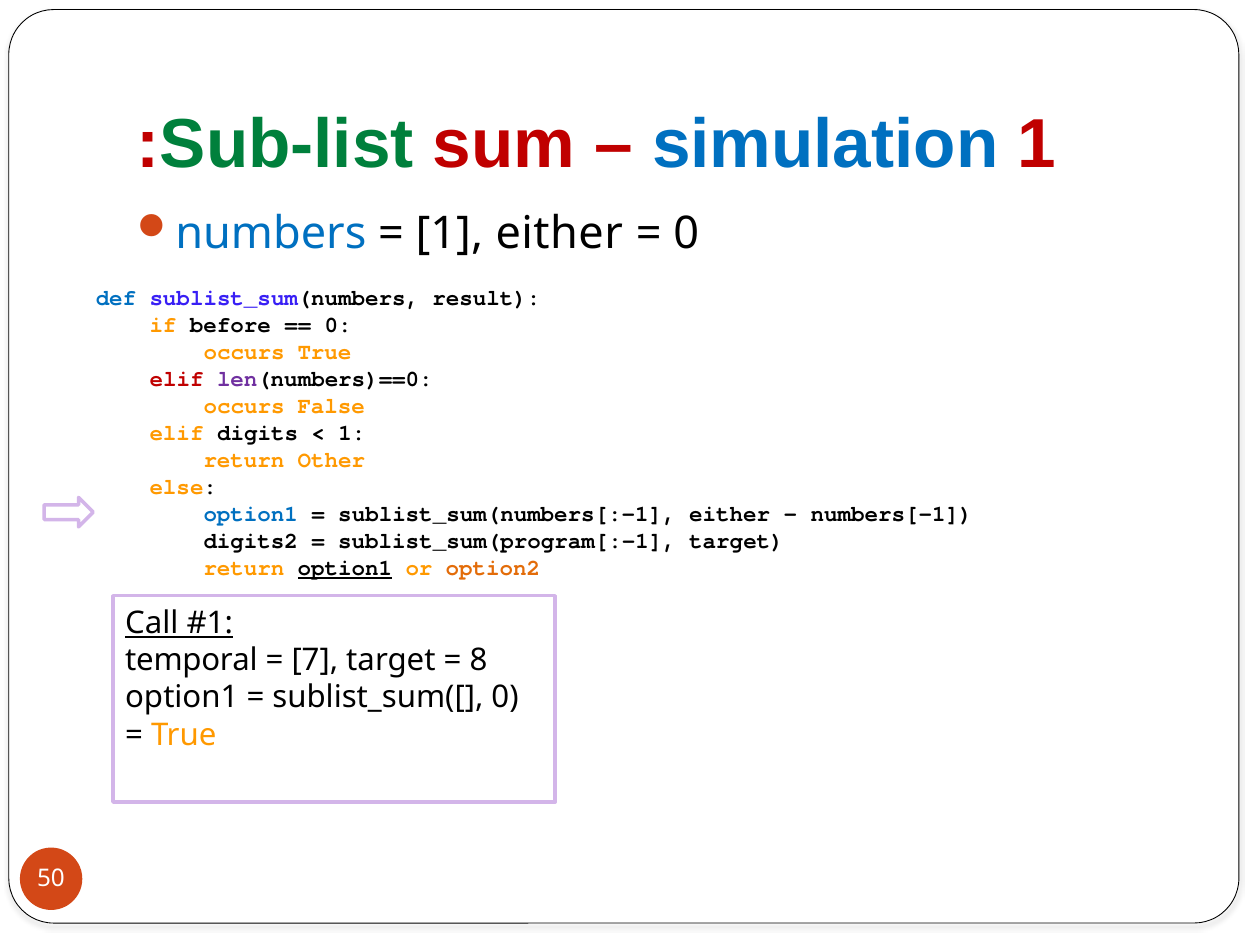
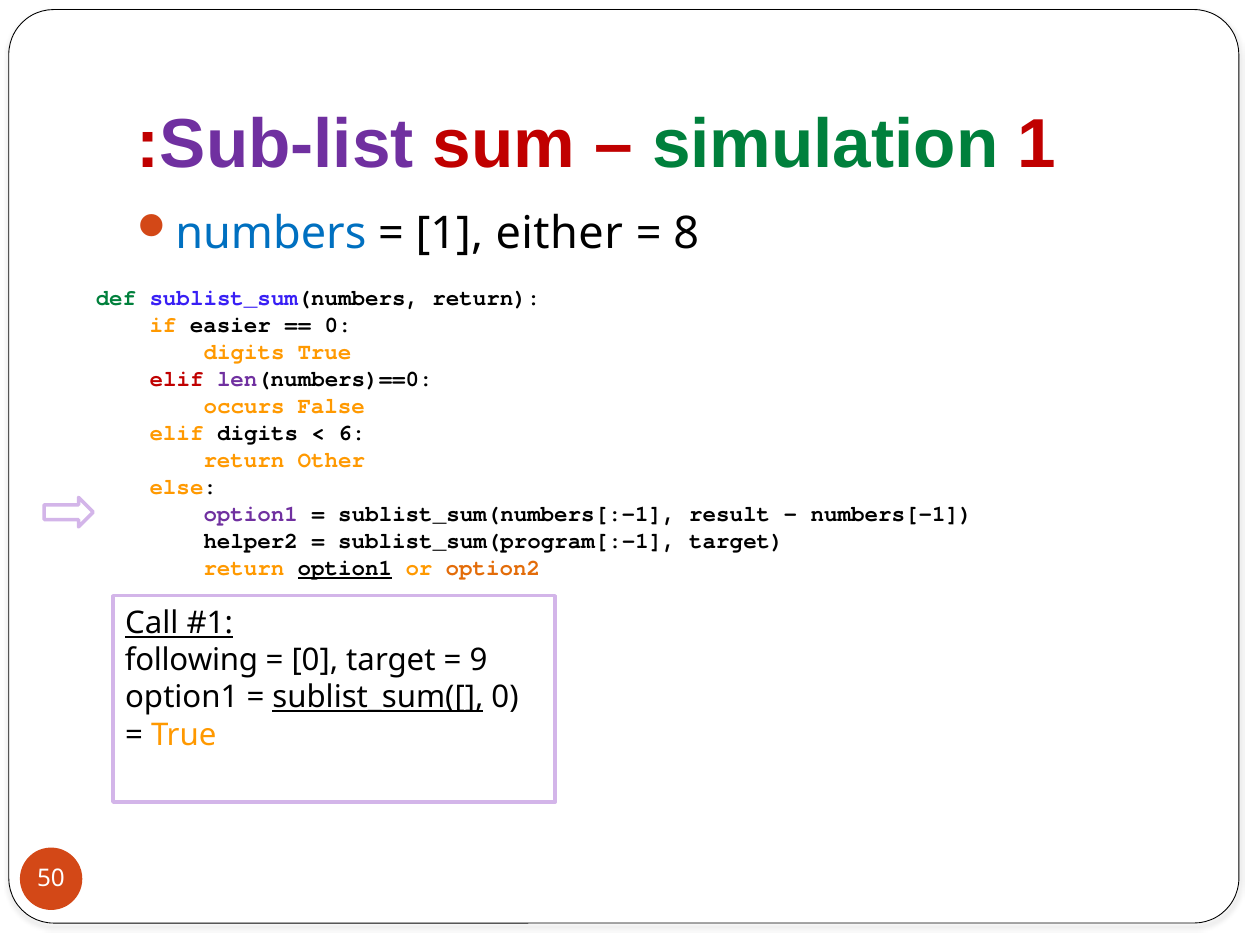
Sub-list colour: green -> purple (287, 144)
simulation colour: blue -> green (825, 144)
0: 0 -> 8 (686, 234)
def colour: blue -> green (116, 298)
sublist_sum(numbers result: result -> return (486, 298)
before: before -> easier (230, 325)
occurs: occurs -> digits (244, 352)
1: 1 -> 6 (352, 433)
option1 colour: blue -> purple (251, 514)
sublist_sum(numbers[:-1 either: either -> result (730, 514)
digits2: digits2 -> helper2 (251, 541)
temporal: temporal -> following (191, 660)
7: 7 -> 0 (315, 660)
8: 8 -> 9 (479, 660)
sublist_sum([ underline: none -> present (378, 698)
